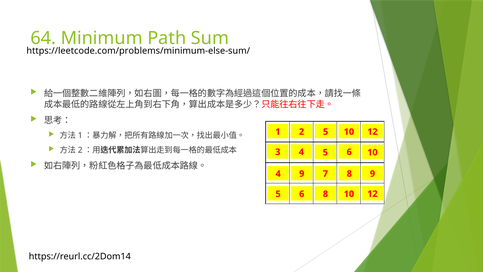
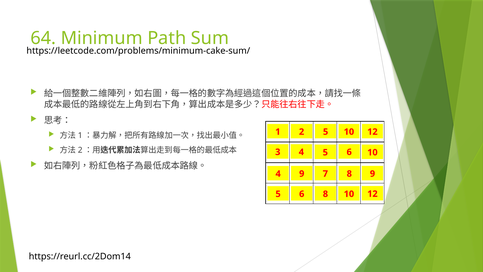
https://leetcode.com/problems/minimum-else-sum/: https://leetcode.com/problems/minimum-else-sum/ -> https://leetcode.com/problems/minimum-cake-sum/ (138, 51)
